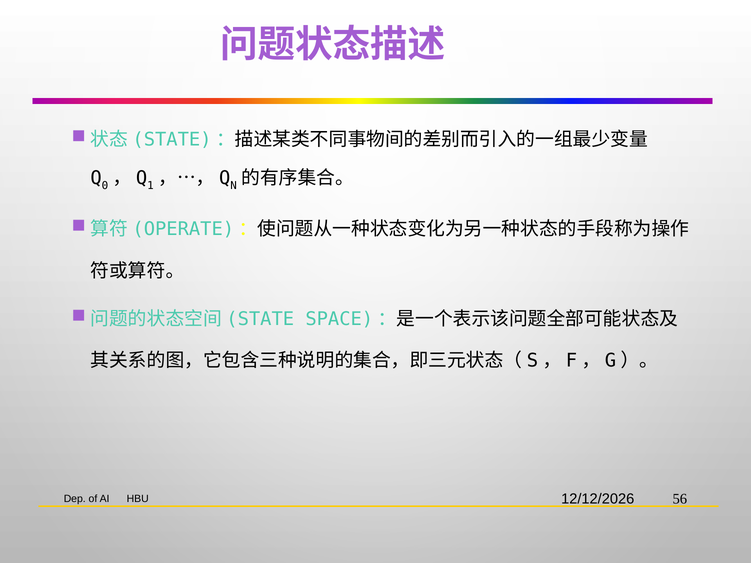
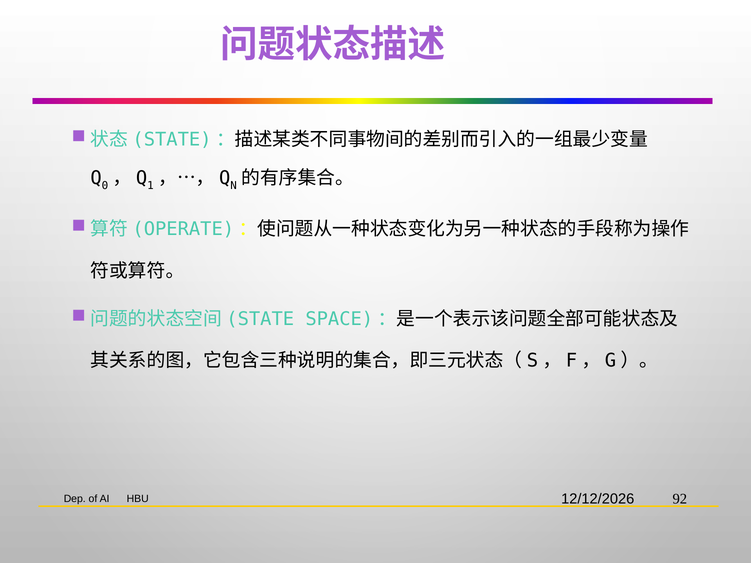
56: 56 -> 92 (680, 499)
